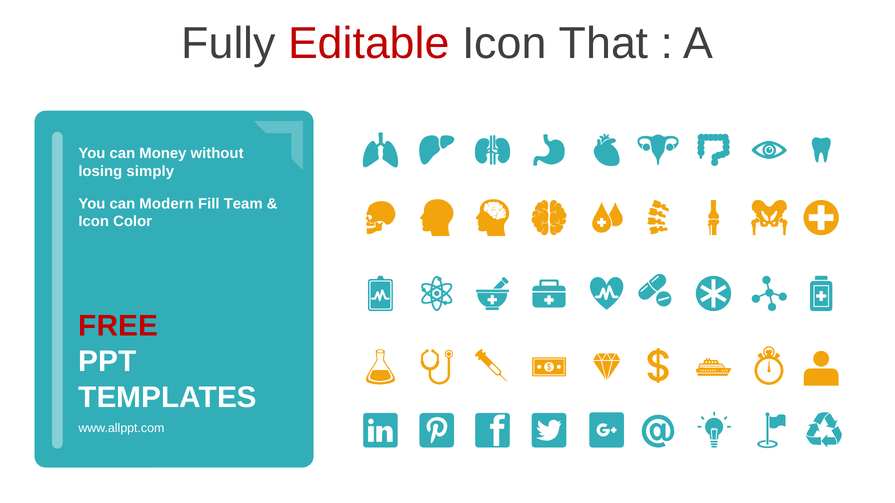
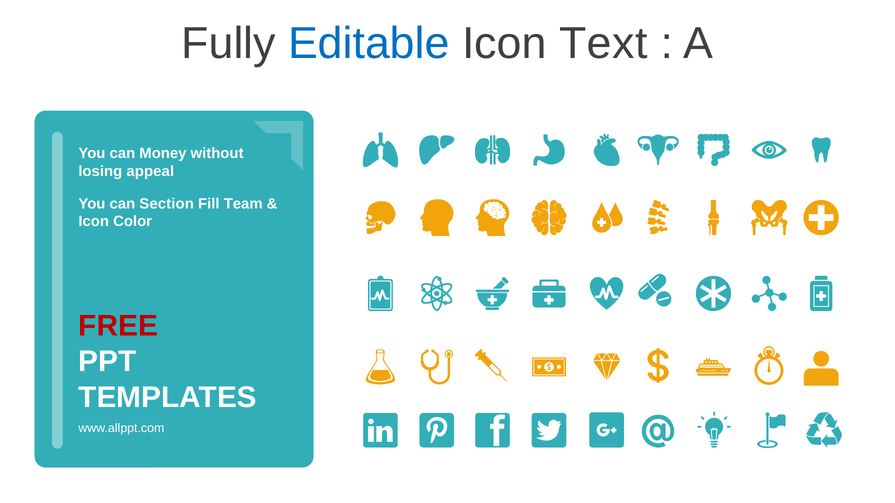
Editable colour: red -> blue (369, 43)
That: That -> Text (603, 43)
simply: simply -> appeal (150, 172)
Modern: Modern -> Section (167, 204)
